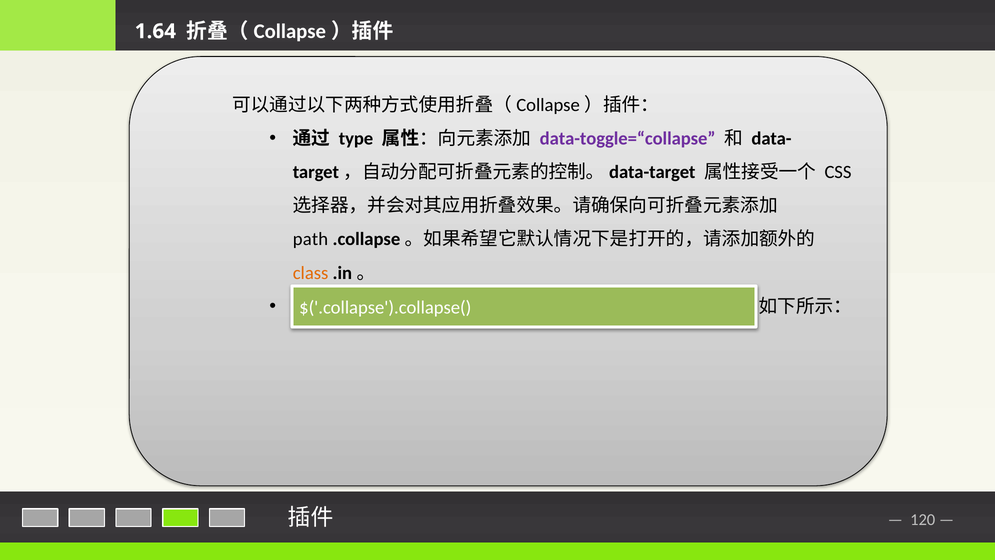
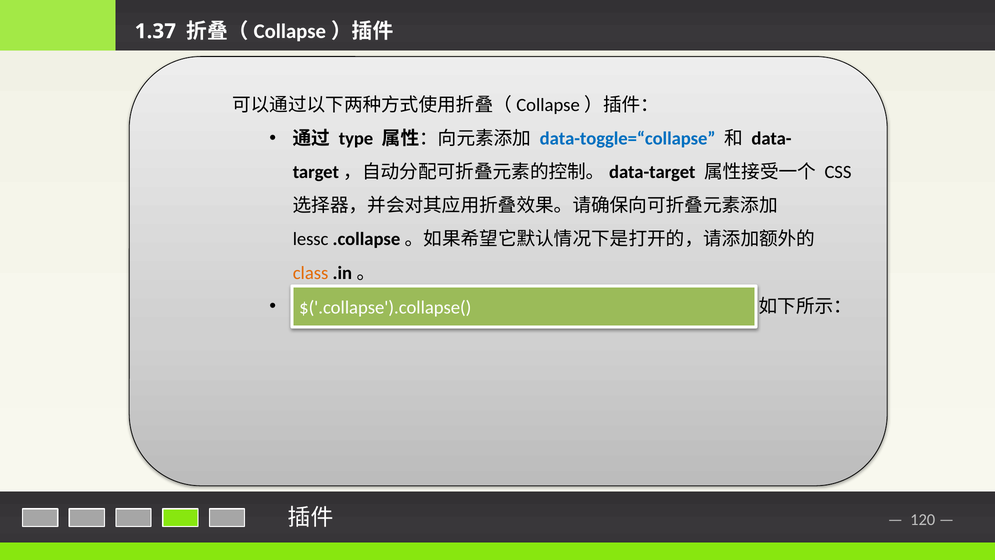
1.64: 1.64 -> 1.37 (155, 31)
data-toggle=“collapse colour: purple -> blue (628, 138)
path: path -> lessc (311, 239)
